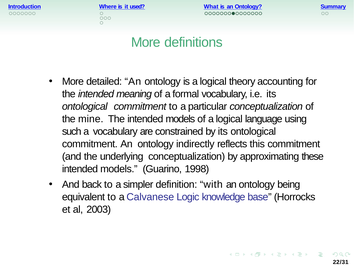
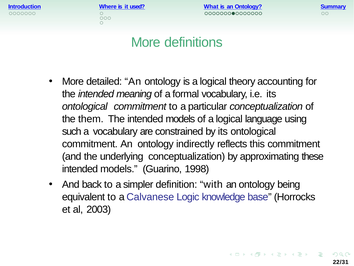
mine: mine -> them (91, 119)
